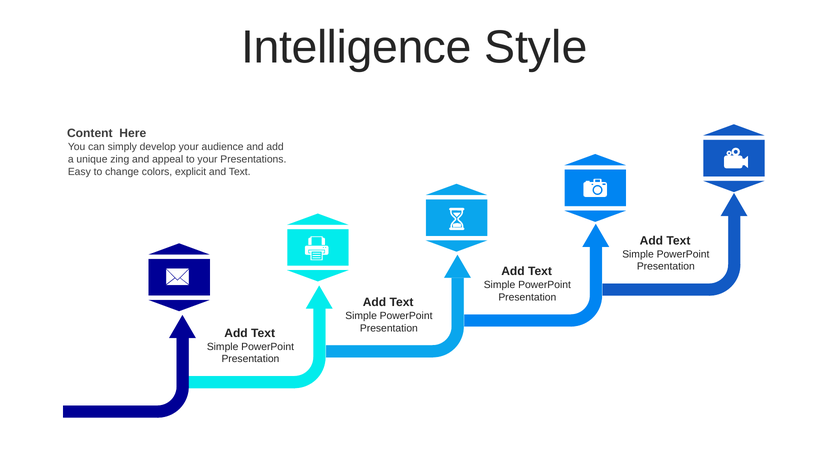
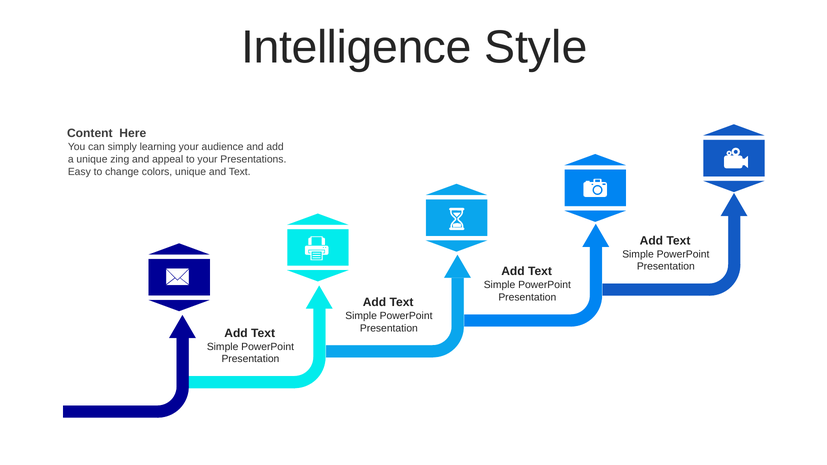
develop: develop -> learning (158, 147)
colors explicit: explicit -> unique (191, 172)
